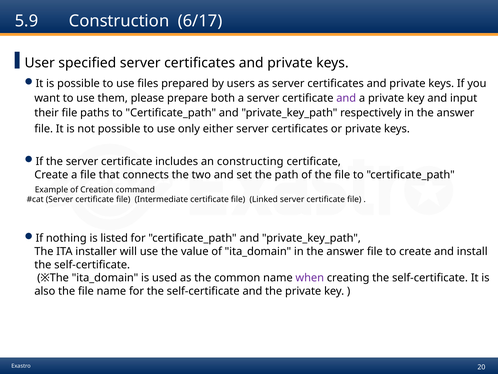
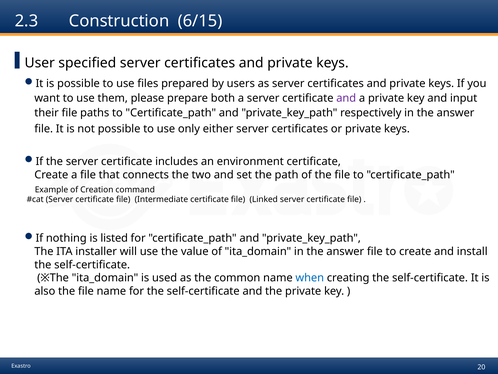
5.9: 5.9 -> 2.3 (26, 21)
6/17: 6/17 -> 6/15 (200, 21)
constructing: constructing -> environment (250, 161)
when colour: purple -> blue (310, 278)
